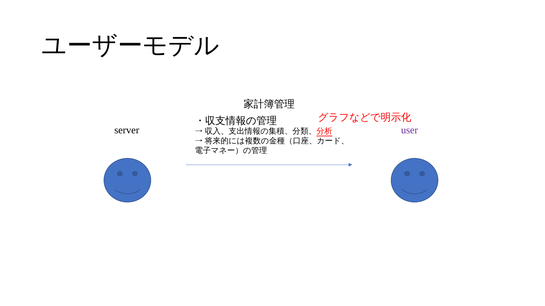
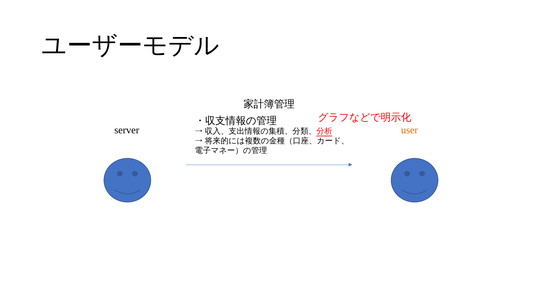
user colour: purple -> orange (410, 131)
